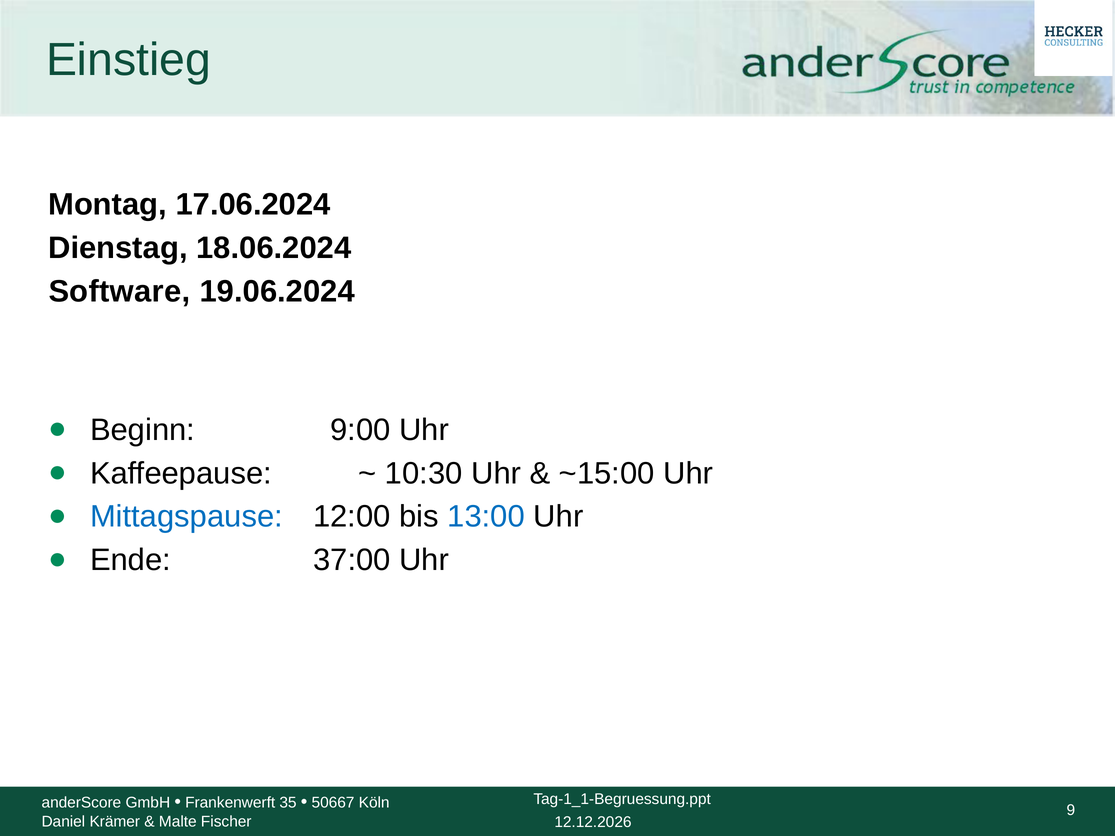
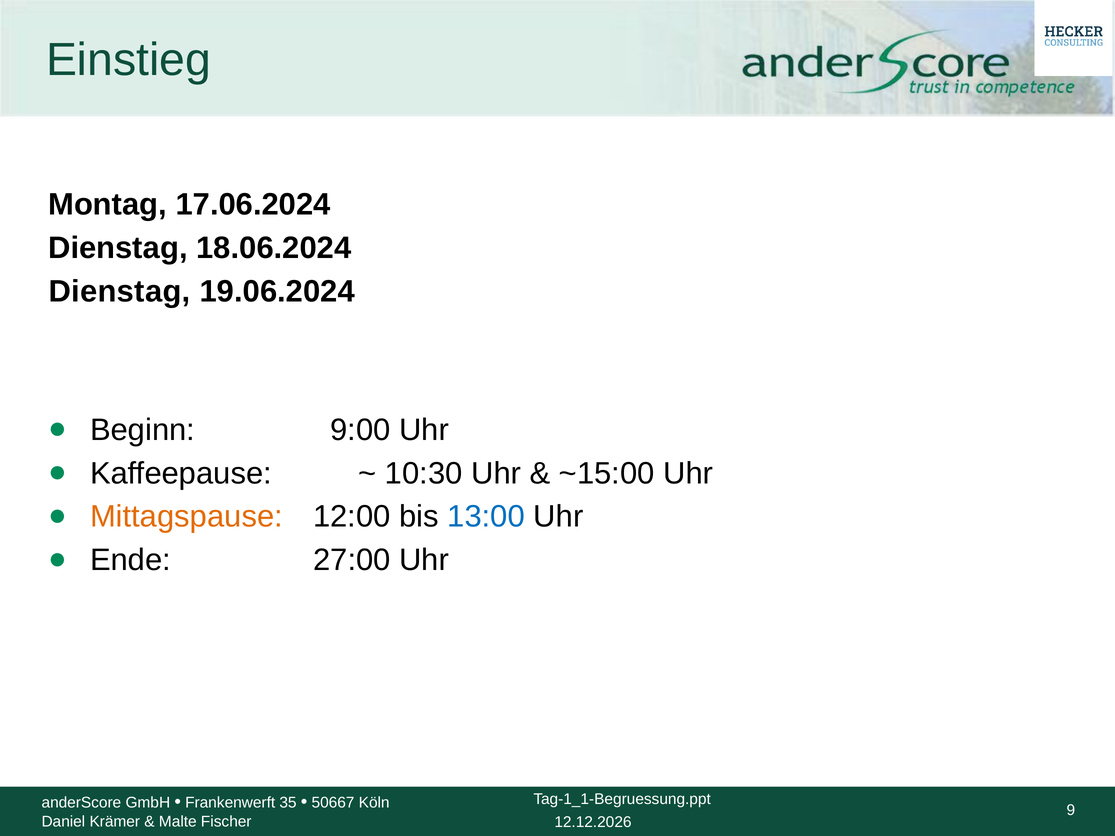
Software: Software -> Dienstag (119, 291)
Mittagspause colour: blue -> orange (187, 517)
37:00: 37:00 -> 27:00 (352, 560)
